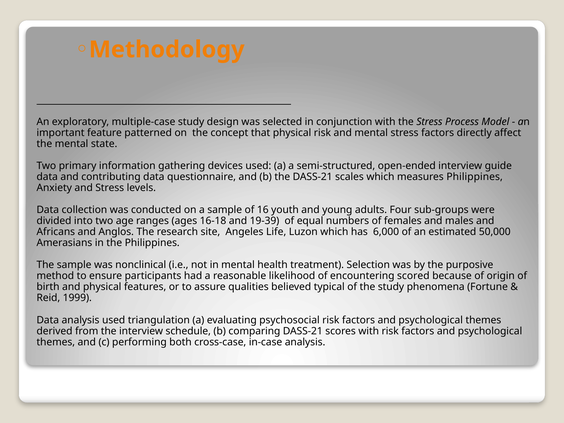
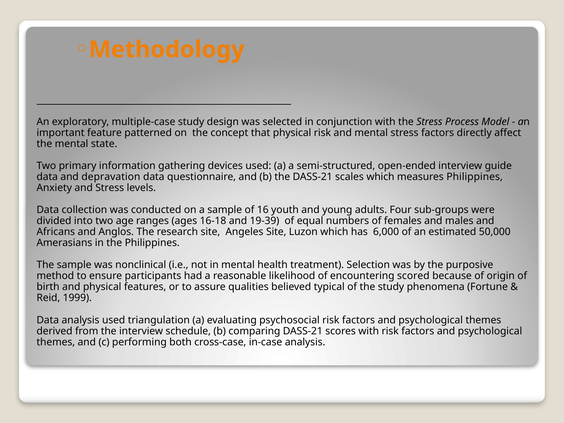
contributing: contributing -> depravation (111, 177)
Angeles Life: Life -> Site (276, 232)
